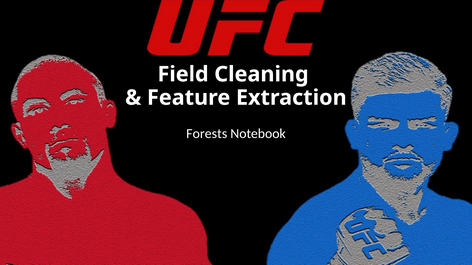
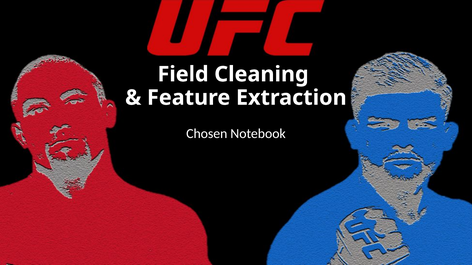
Forests: Forests -> Chosen (207, 134)
